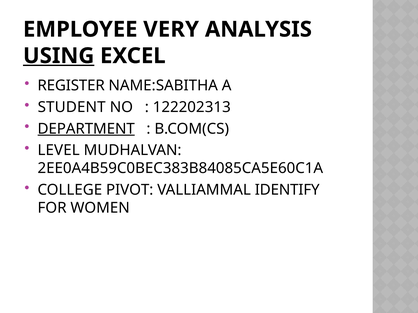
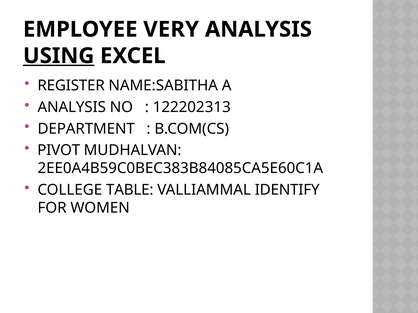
STUDENT: STUDENT -> ANALYSIS (72, 107)
DEPARTMENT underline: present -> none (86, 129)
LEVEL: LEVEL -> PIVOT (59, 151)
PIVOT: PIVOT -> TABLE (130, 190)
